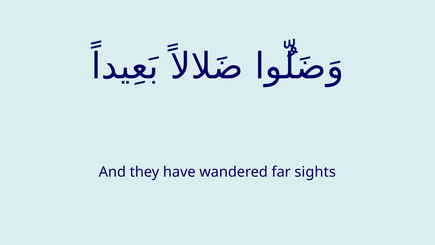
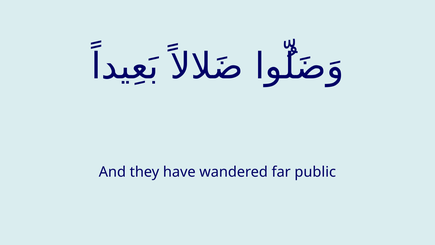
sights: sights -> public (315, 172)
